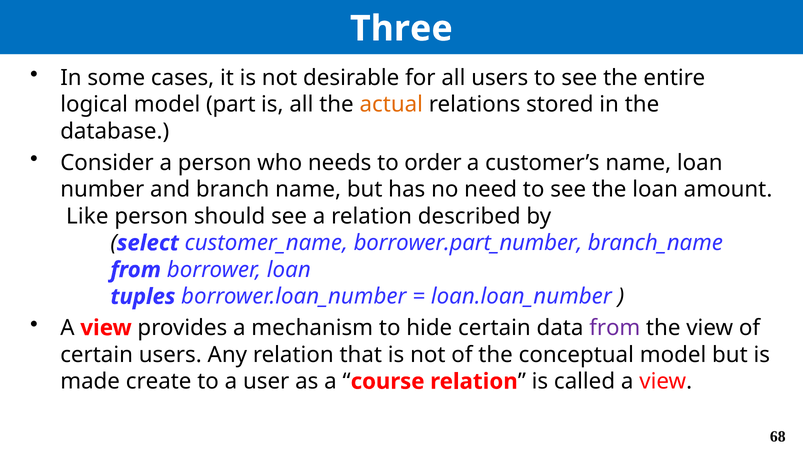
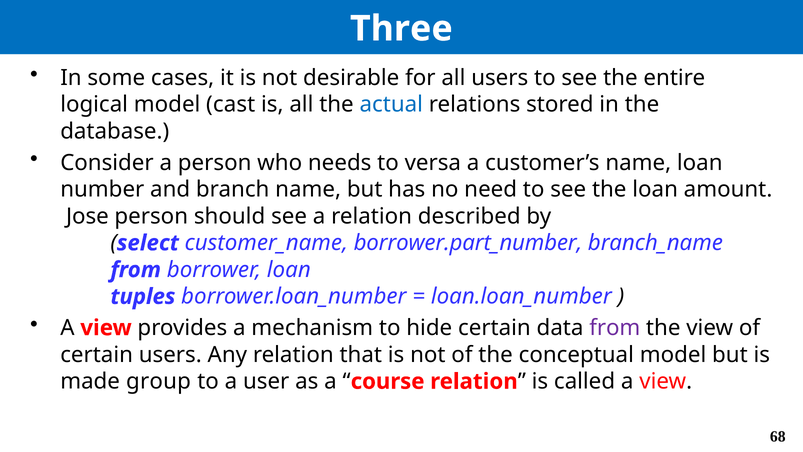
part: part -> cast (231, 105)
actual colour: orange -> blue (391, 105)
order: order -> versa (433, 163)
Like: Like -> Jose (87, 216)
create: create -> group (158, 381)
